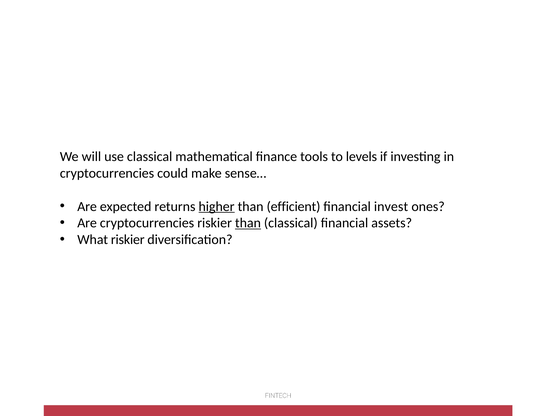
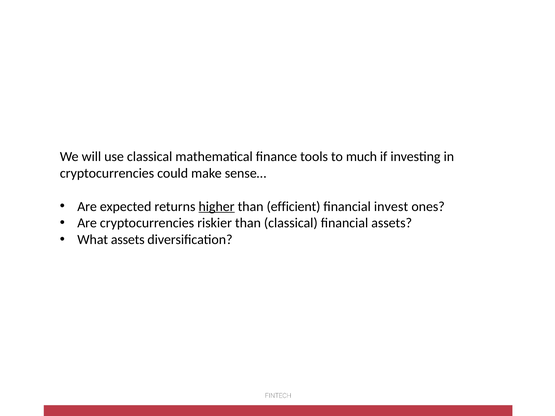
levels: levels -> much (361, 157)
than underline: present -> none (248, 223)
What riskier: riskier -> assets (128, 240)
